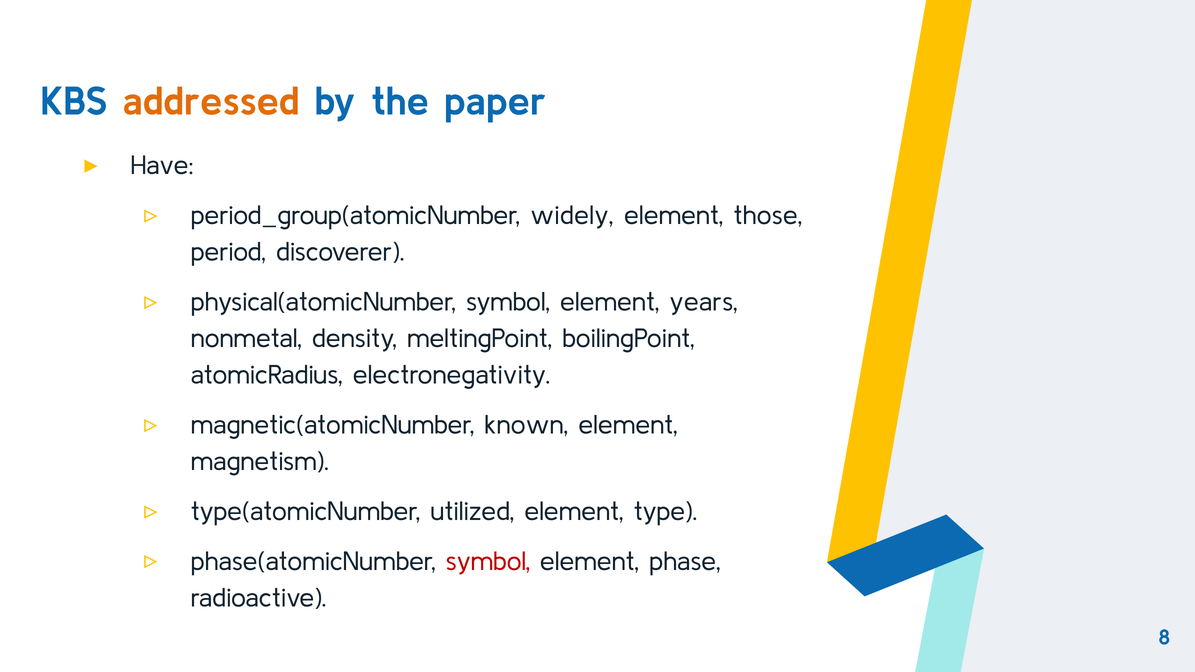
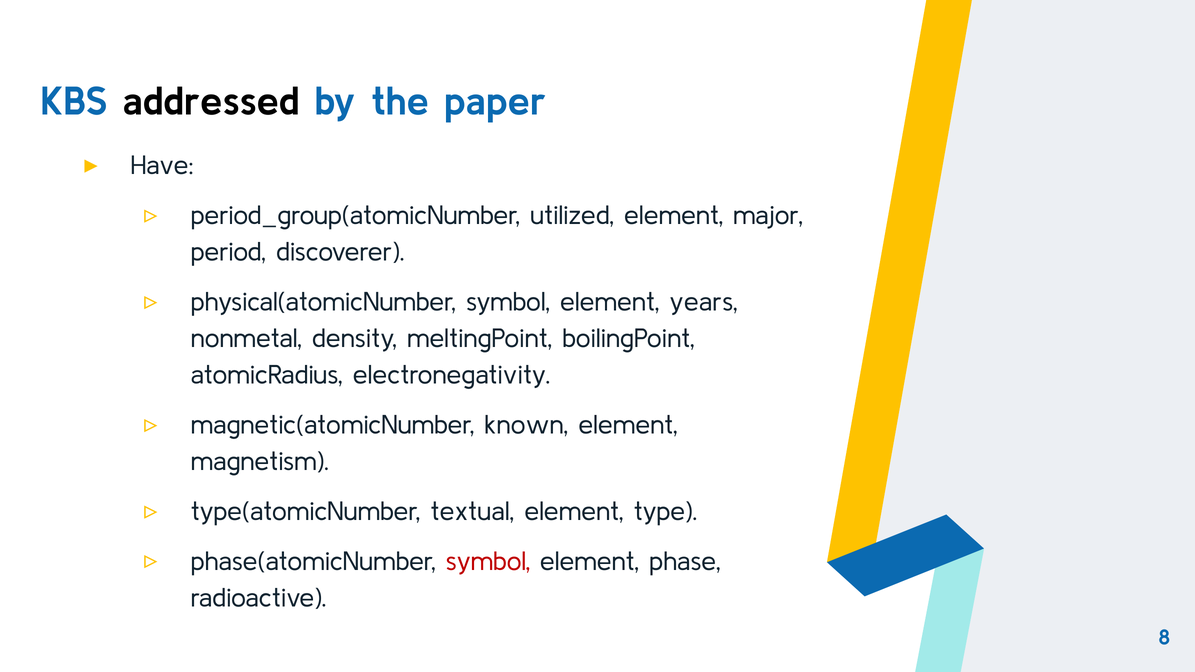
addressed colour: orange -> black (211, 101)
widely: widely -> utilized (572, 216)
those: those -> major (768, 216)
utilized: utilized -> textual (472, 512)
